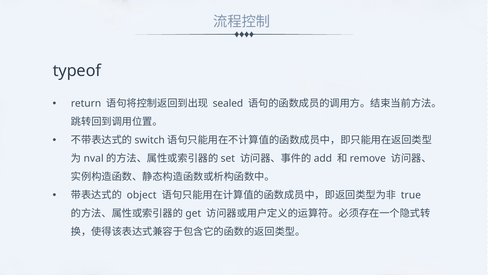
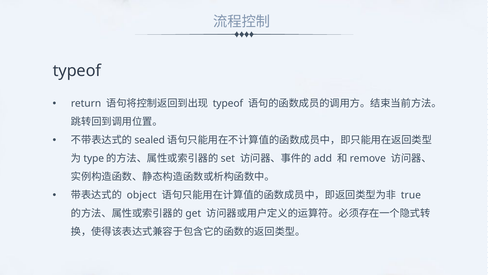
sealed: sealed -> typeof (228, 103)
switch: switch -> sealed (150, 140)
nval: nval -> type (94, 158)
